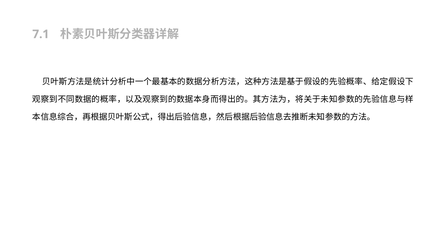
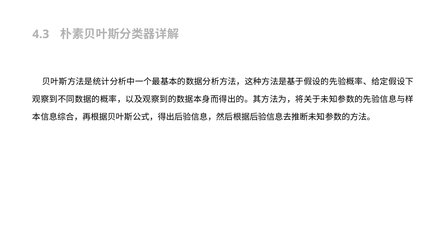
7.1: 7.1 -> 4.3 (41, 34)
